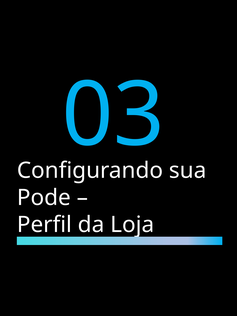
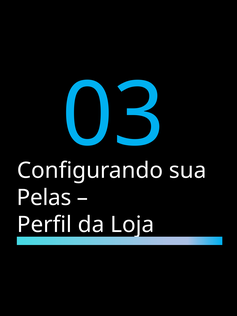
Pode: Pode -> Pelas (44, 198)
